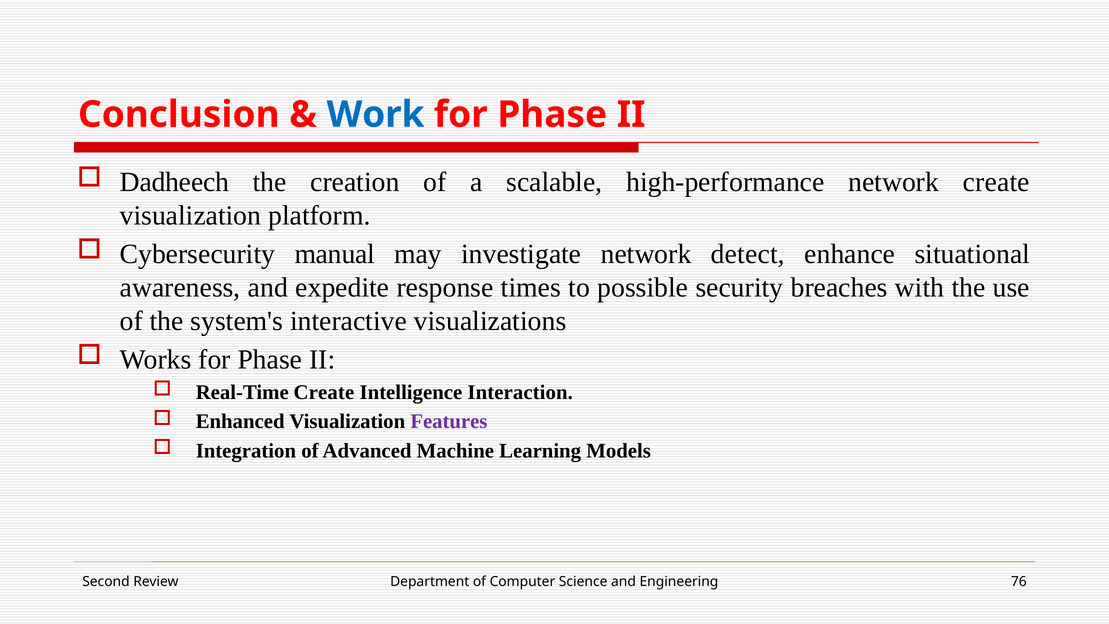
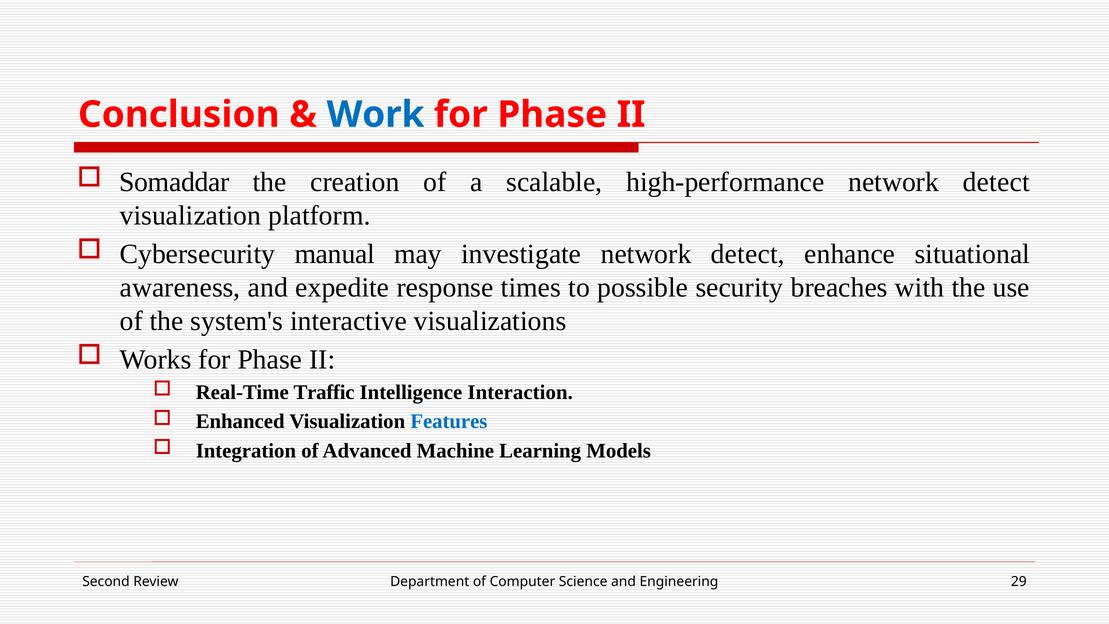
Dadheech: Dadheech -> Somaddar (174, 182)
high-performance network create: create -> detect (996, 182)
Real-Time Create: Create -> Traffic (324, 392)
Features colour: purple -> blue (449, 421)
76: 76 -> 29 (1019, 582)
